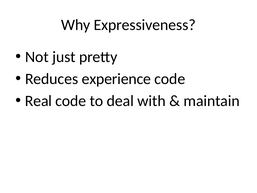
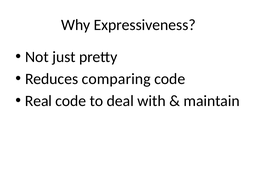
experience: experience -> comparing (116, 79)
